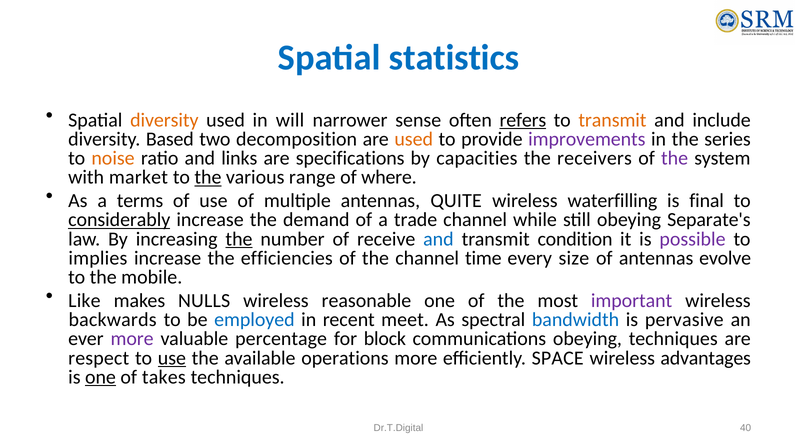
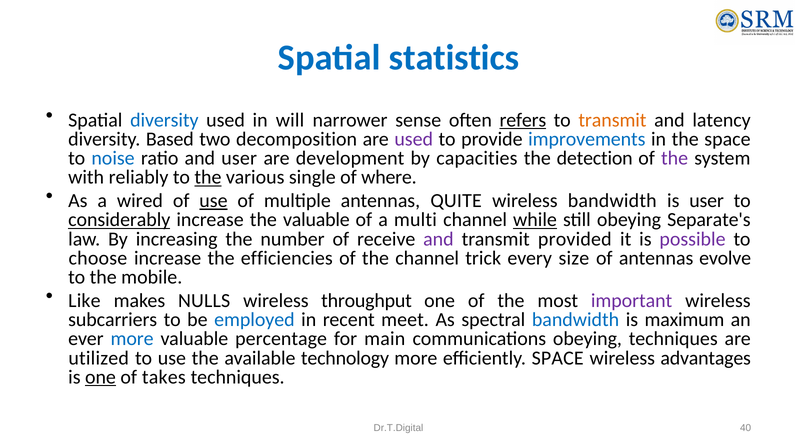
diversity colour: orange -> blue (164, 120)
include: include -> latency (722, 120)
used colour: orange -> purple (414, 139)
improvements colour: purple -> blue (587, 139)
the series: series -> space (727, 139)
noise colour: orange -> blue (113, 158)
and links: links -> user (239, 158)
specifications: specifications -> development (350, 158)
receivers: receivers -> detection (595, 158)
market: market -> reliably (139, 178)
range: range -> single (312, 178)
terms: terms -> wired (140, 201)
use underline: none -> present (213, 201)
wireless waterfilling: waterfilling -> bandwidth (612, 201)
is final: final -> user (707, 201)
the demand: demand -> valuable (316, 220)
trade: trade -> multi (415, 220)
while underline: none -> present (535, 220)
the underline: present -> none (239, 239)
and colour: blue -> purple (438, 239)
condition: condition -> provided (575, 239)
implies: implies -> choose (98, 258)
time: time -> trick (483, 258)
reasonable: reasonable -> throughput (367, 301)
backwards: backwards -> subcarriers (113, 320)
pervasive: pervasive -> maximum (684, 320)
more colour: purple -> blue (132, 339)
block: block -> main (385, 339)
respect: respect -> utilized (99, 358)
use underline: present -> none (172, 358)
operations: operations -> technology (345, 358)
